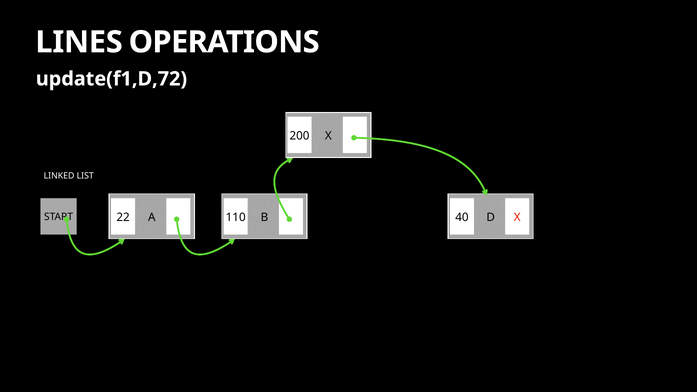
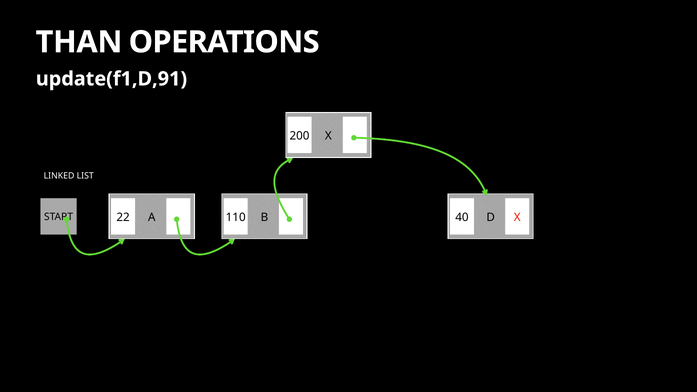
LINES: LINES -> THAN (79, 42)
update(f1,D,72: update(f1,D,72 -> update(f1,D,91 (111, 79)
